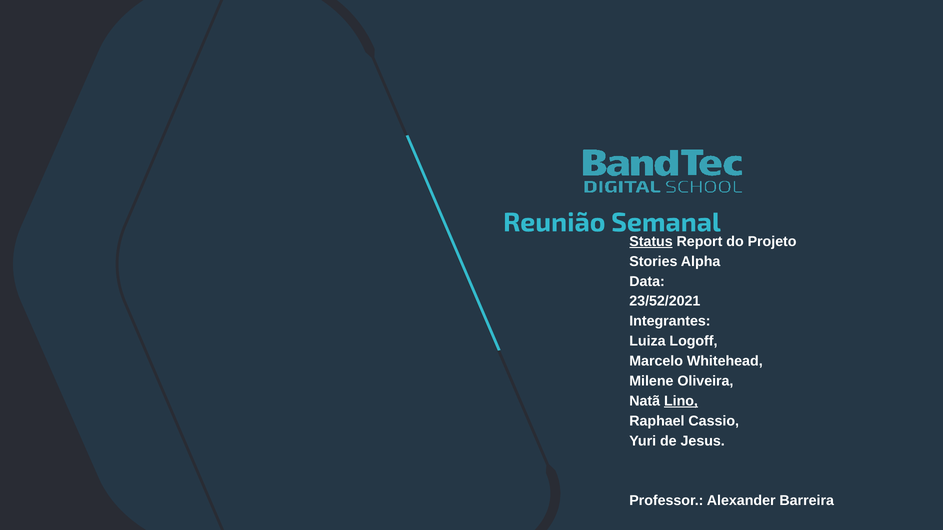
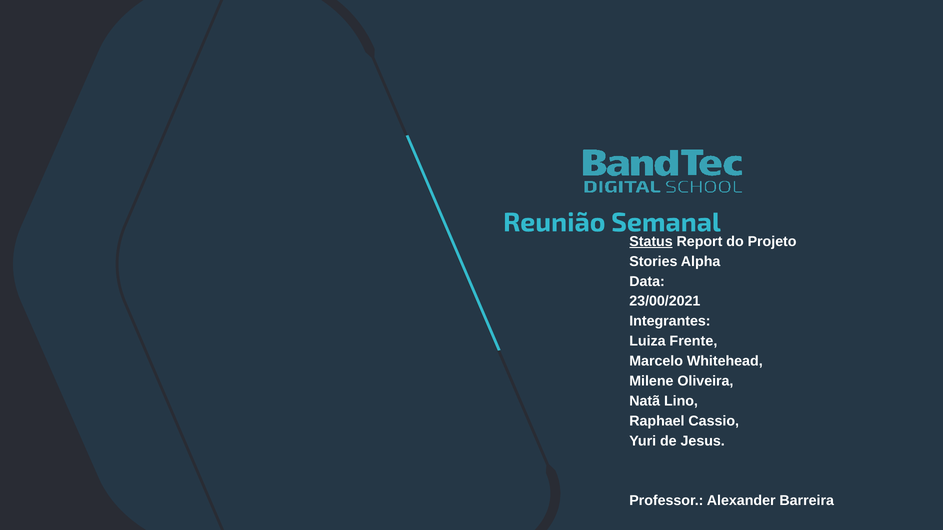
23/52/2021: 23/52/2021 -> 23/00/2021 (665, 302)
Logoff: Logoff -> Frente (693, 341)
Lino underline: present -> none (681, 401)
